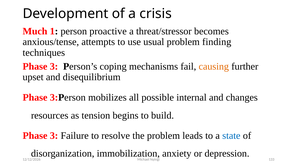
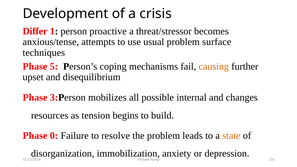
Much: Much -> Differ (35, 31)
finding: finding -> surface (217, 42)
3: 3 -> 5 (54, 66)
3: 3 -> 0 (54, 136)
state colour: blue -> orange (231, 136)
